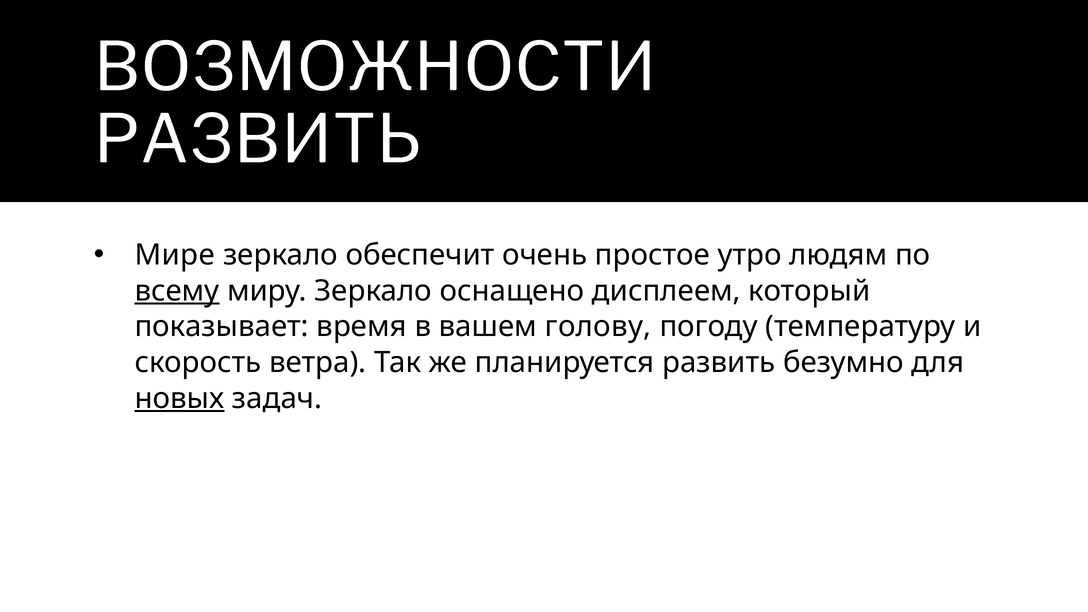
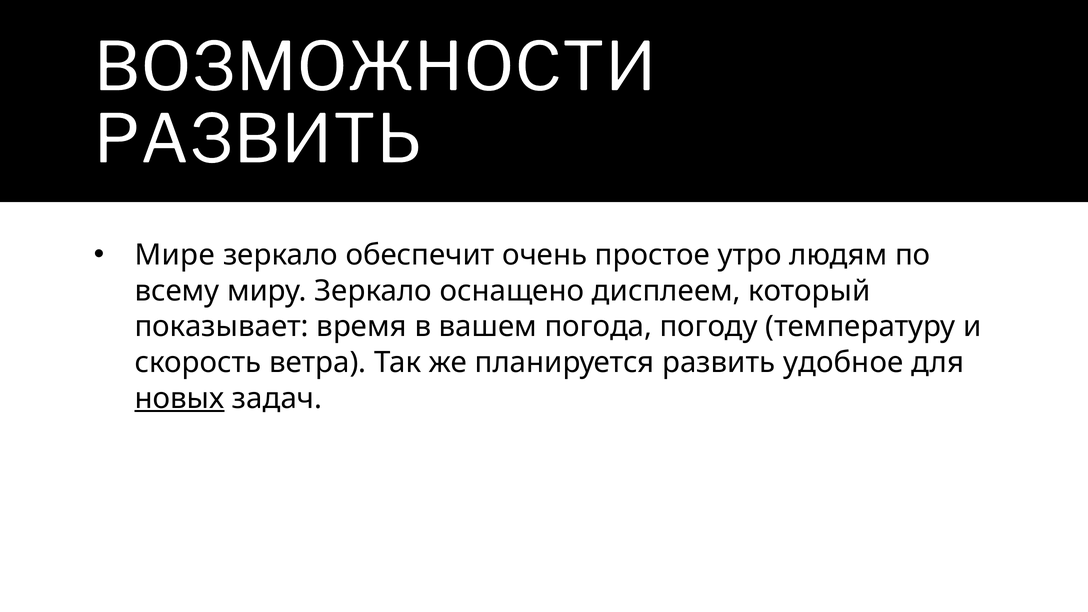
всему underline: present -> none (177, 291)
голову: голову -> погода (598, 327)
безумно: безумно -> удобное (843, 363)
